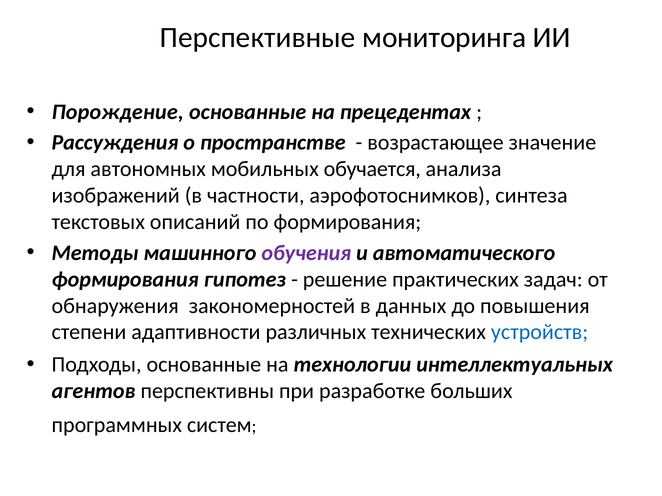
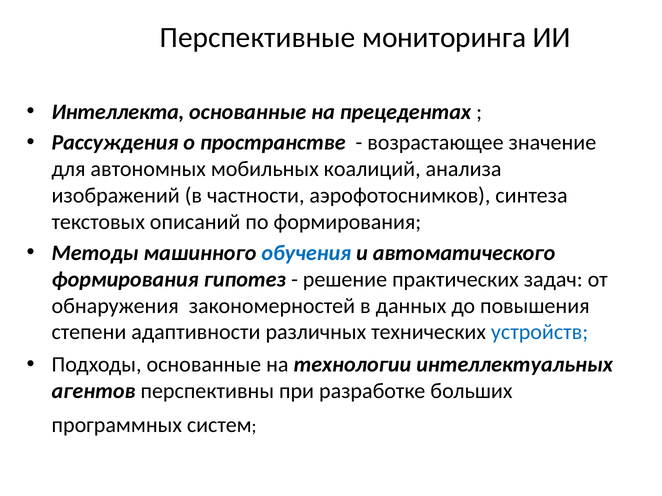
Порождение: Порождение -> Интеллекта (118, 112)
обучается: обучается -> коалиций (372, 169)
обучения colour: purple -> blue (306, 253)
